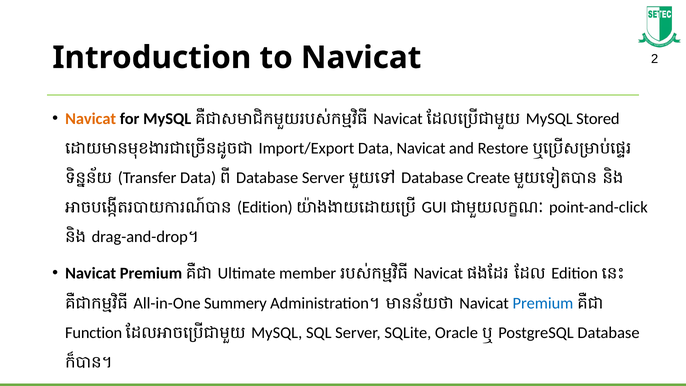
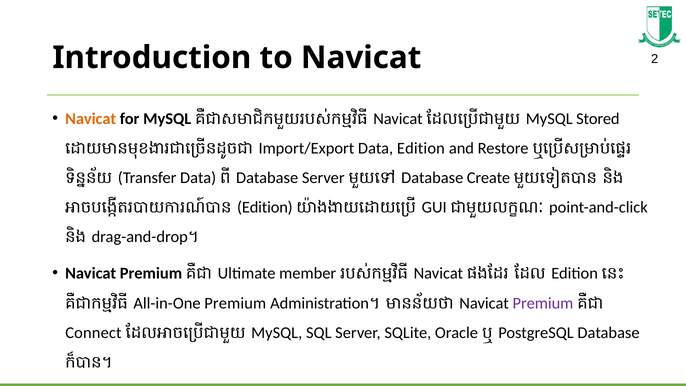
Data Navicat: Navicat -> Edition (421, 148)
All-in-One Summery: Summery -> Premium (235, 303)
Premium colour: blue -> purple (543, 303)
Function: Function -> Connect (93, 333)
